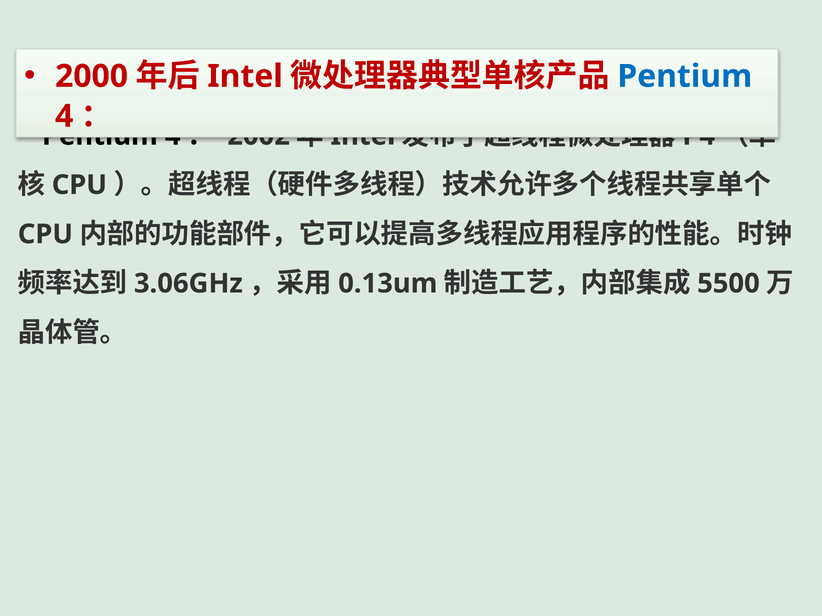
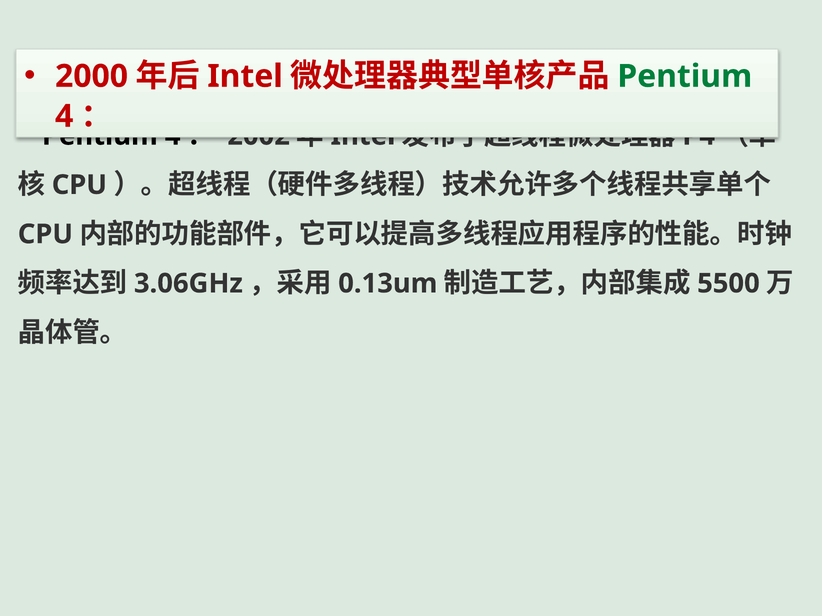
Pentium colour: blue -> green (685, 76)
